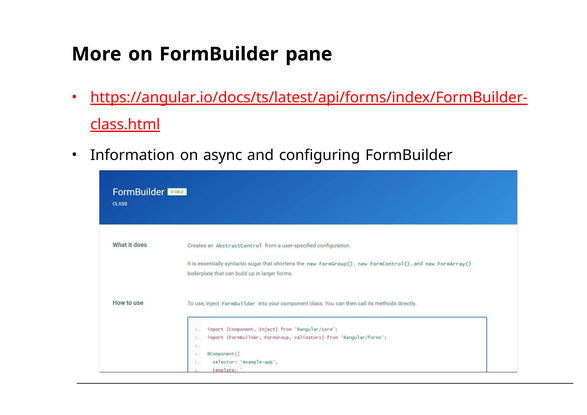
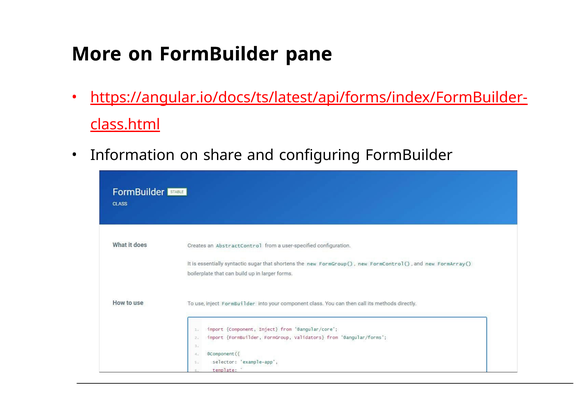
async: async -> share (223, 155)
